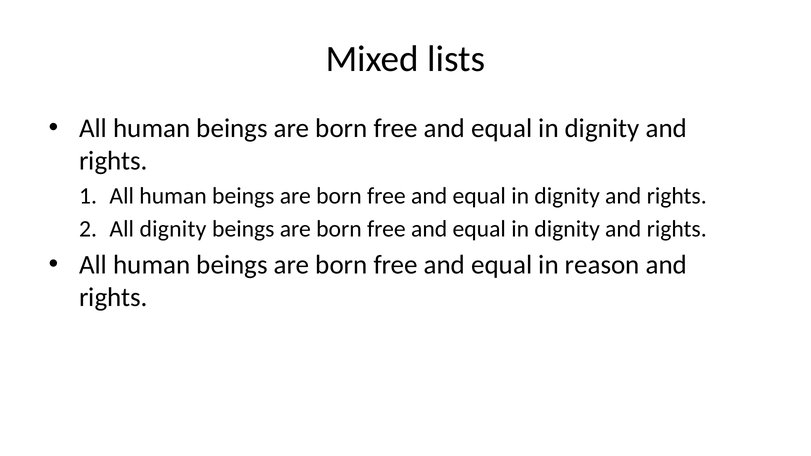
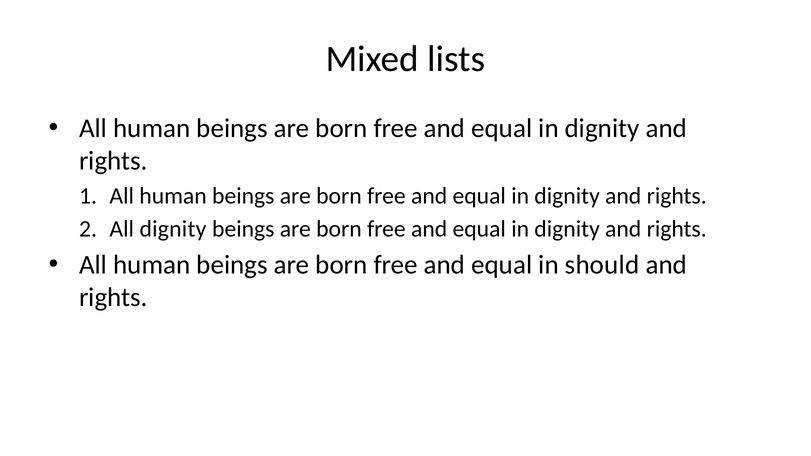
reason: reason -> should (602, 265)
